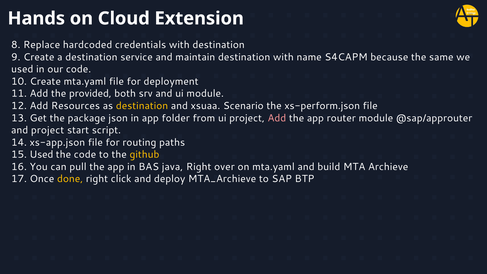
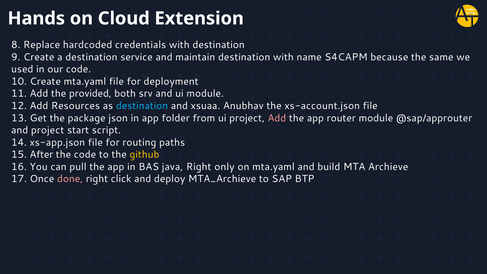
destination colour: yellow -> light blue (142, 106)
Scenario: Scenario -> Anubhav (243, 106)
xs-perform.json: xs-perform.json -> xs-account.json (322, 106)
15 Used: Used -> After (41, 155)
over: over -> only (224, 167)
done colour: yellow -> pink (70, 179)
